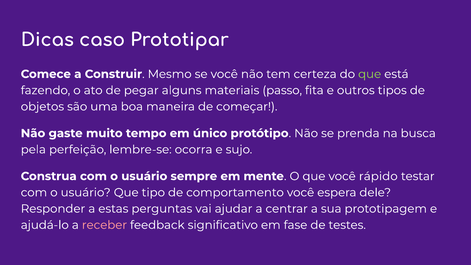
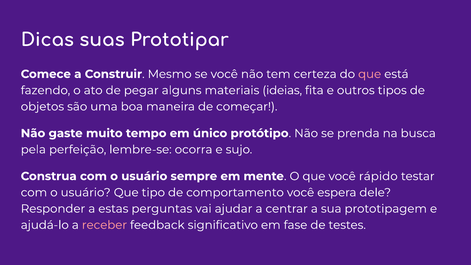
caso: caso -> suas (102, 40)
que colour: light green -> pink (370, 74)
passo: passo -> ideias (282, 90)
